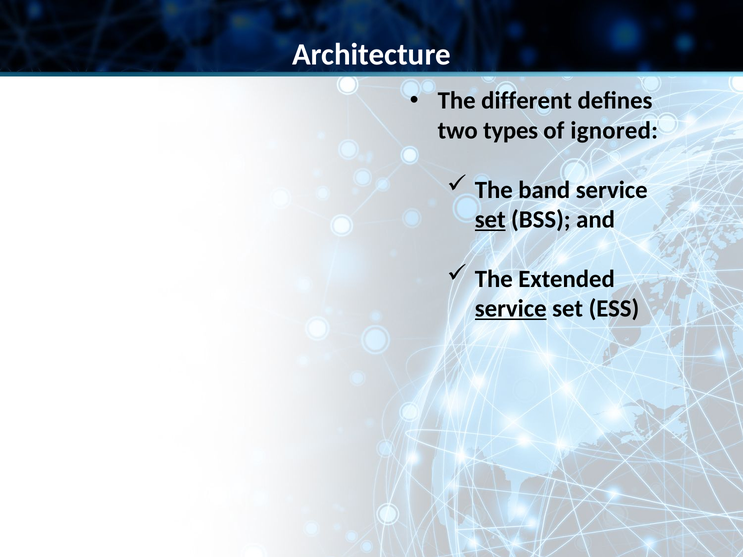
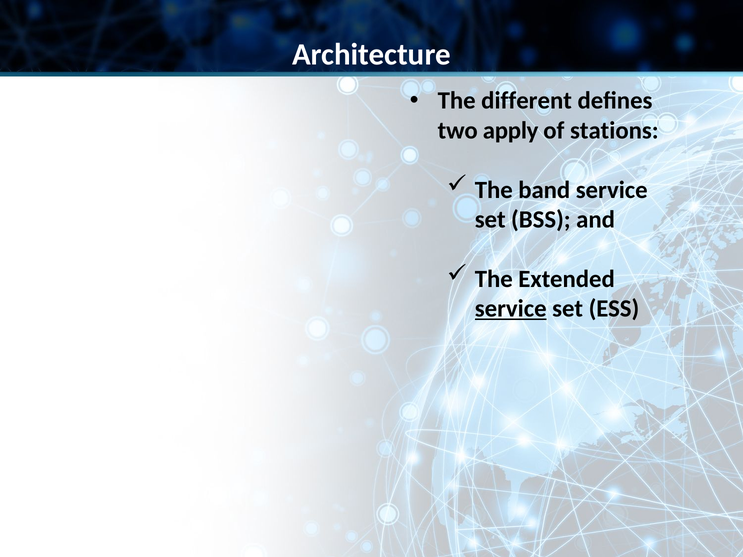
types: types -> apply (511, 130)
ignored: ignored -> stations (614, 130)
set underline: present -> none (490, 220)
